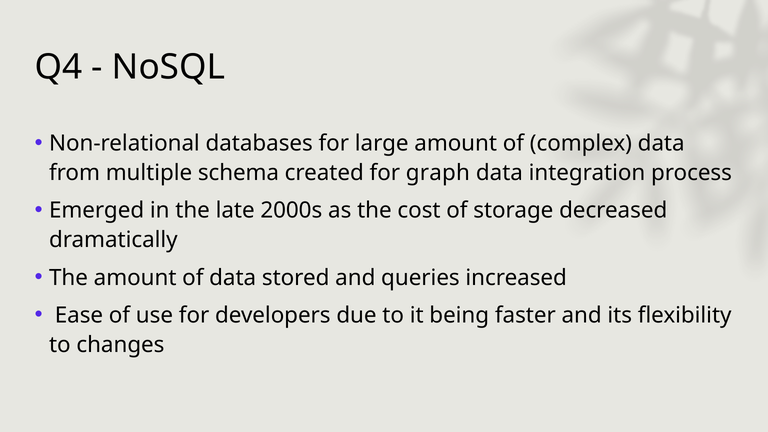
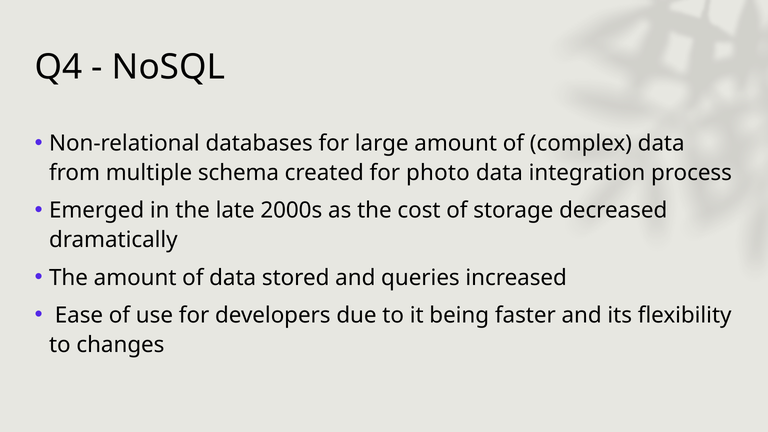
graph: graph -> photo (438, 173)
